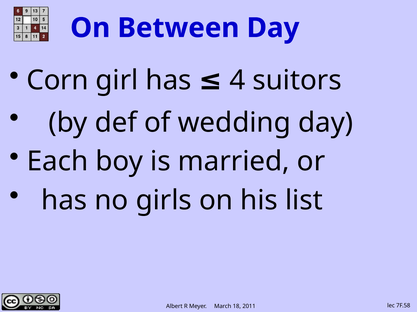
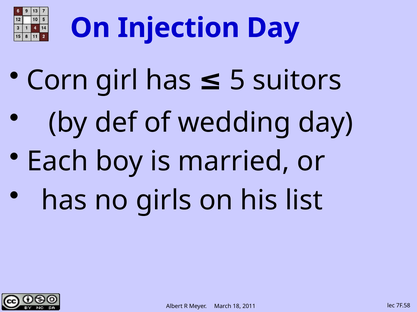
Between: Between -> Injection (179, 28)
4: 4 -> 5 (237, 81)
